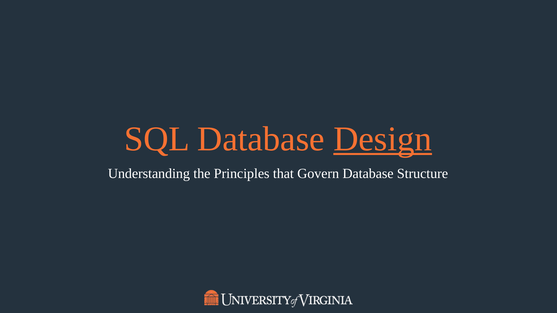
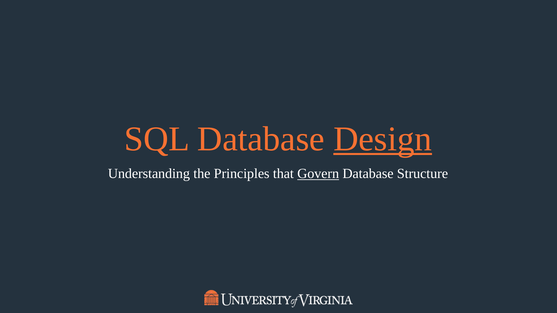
Govern underline: none -> present (318, 174)
